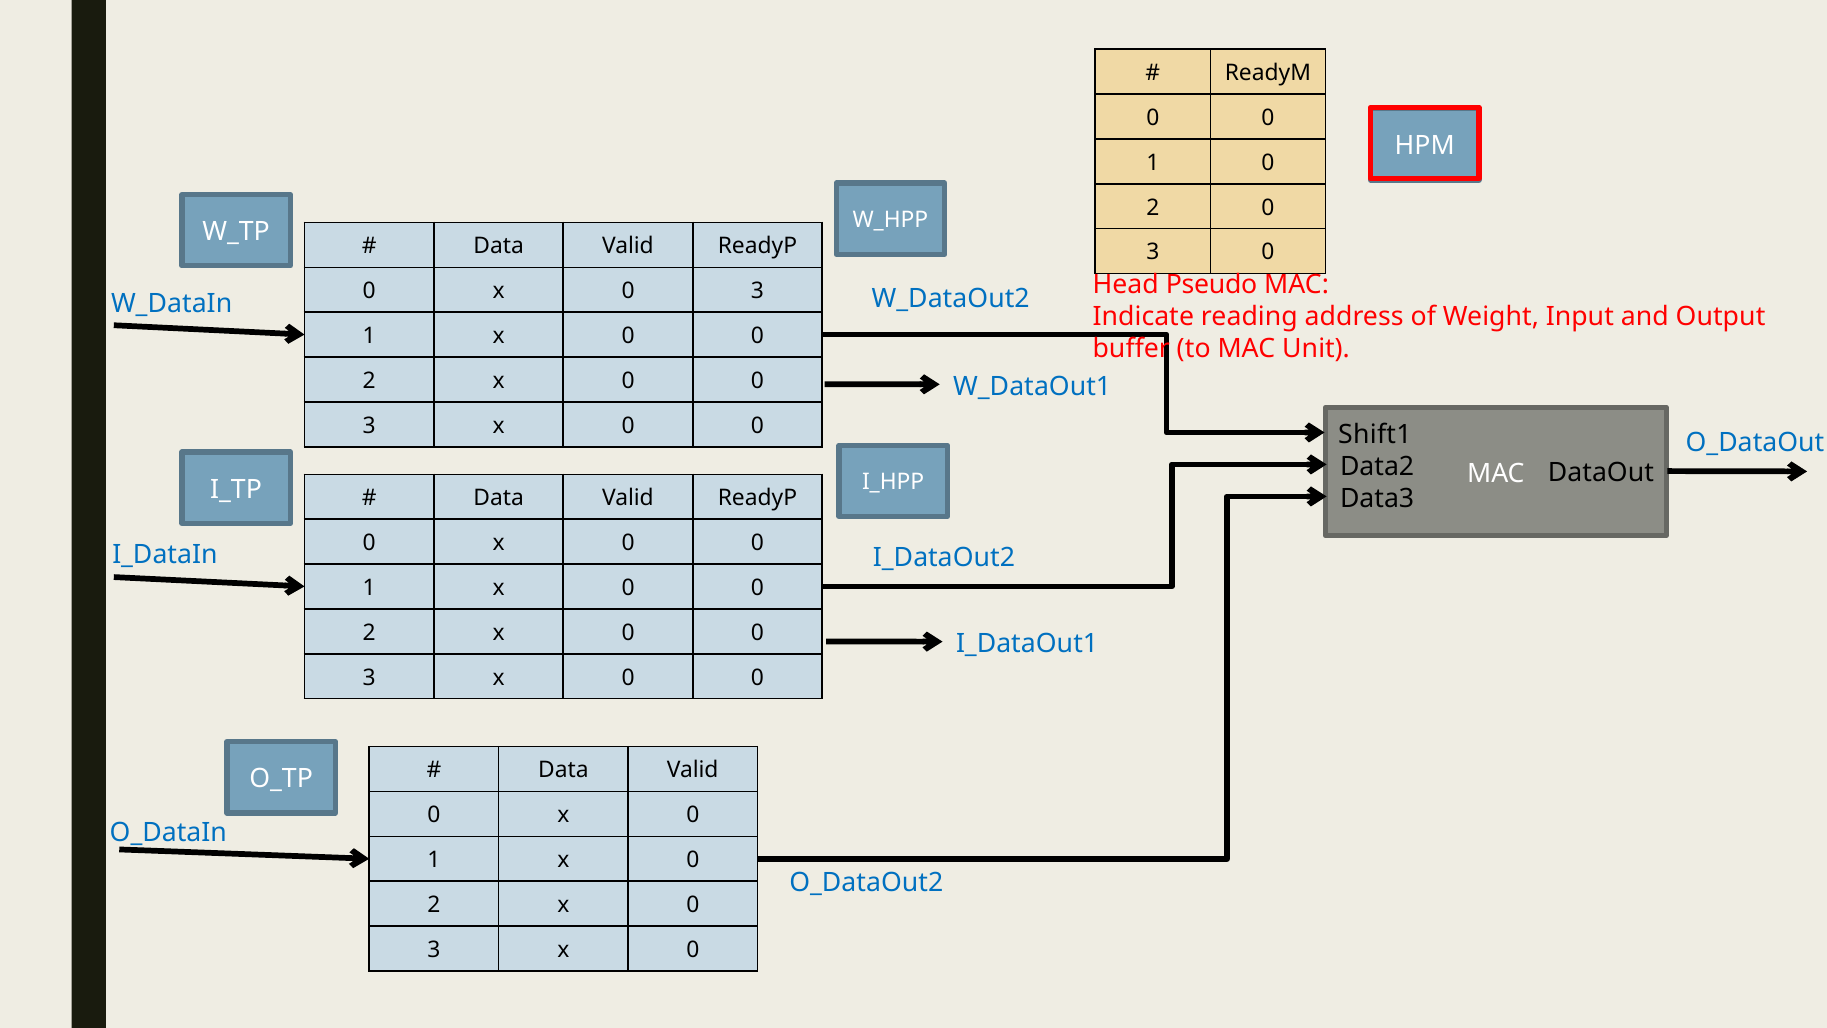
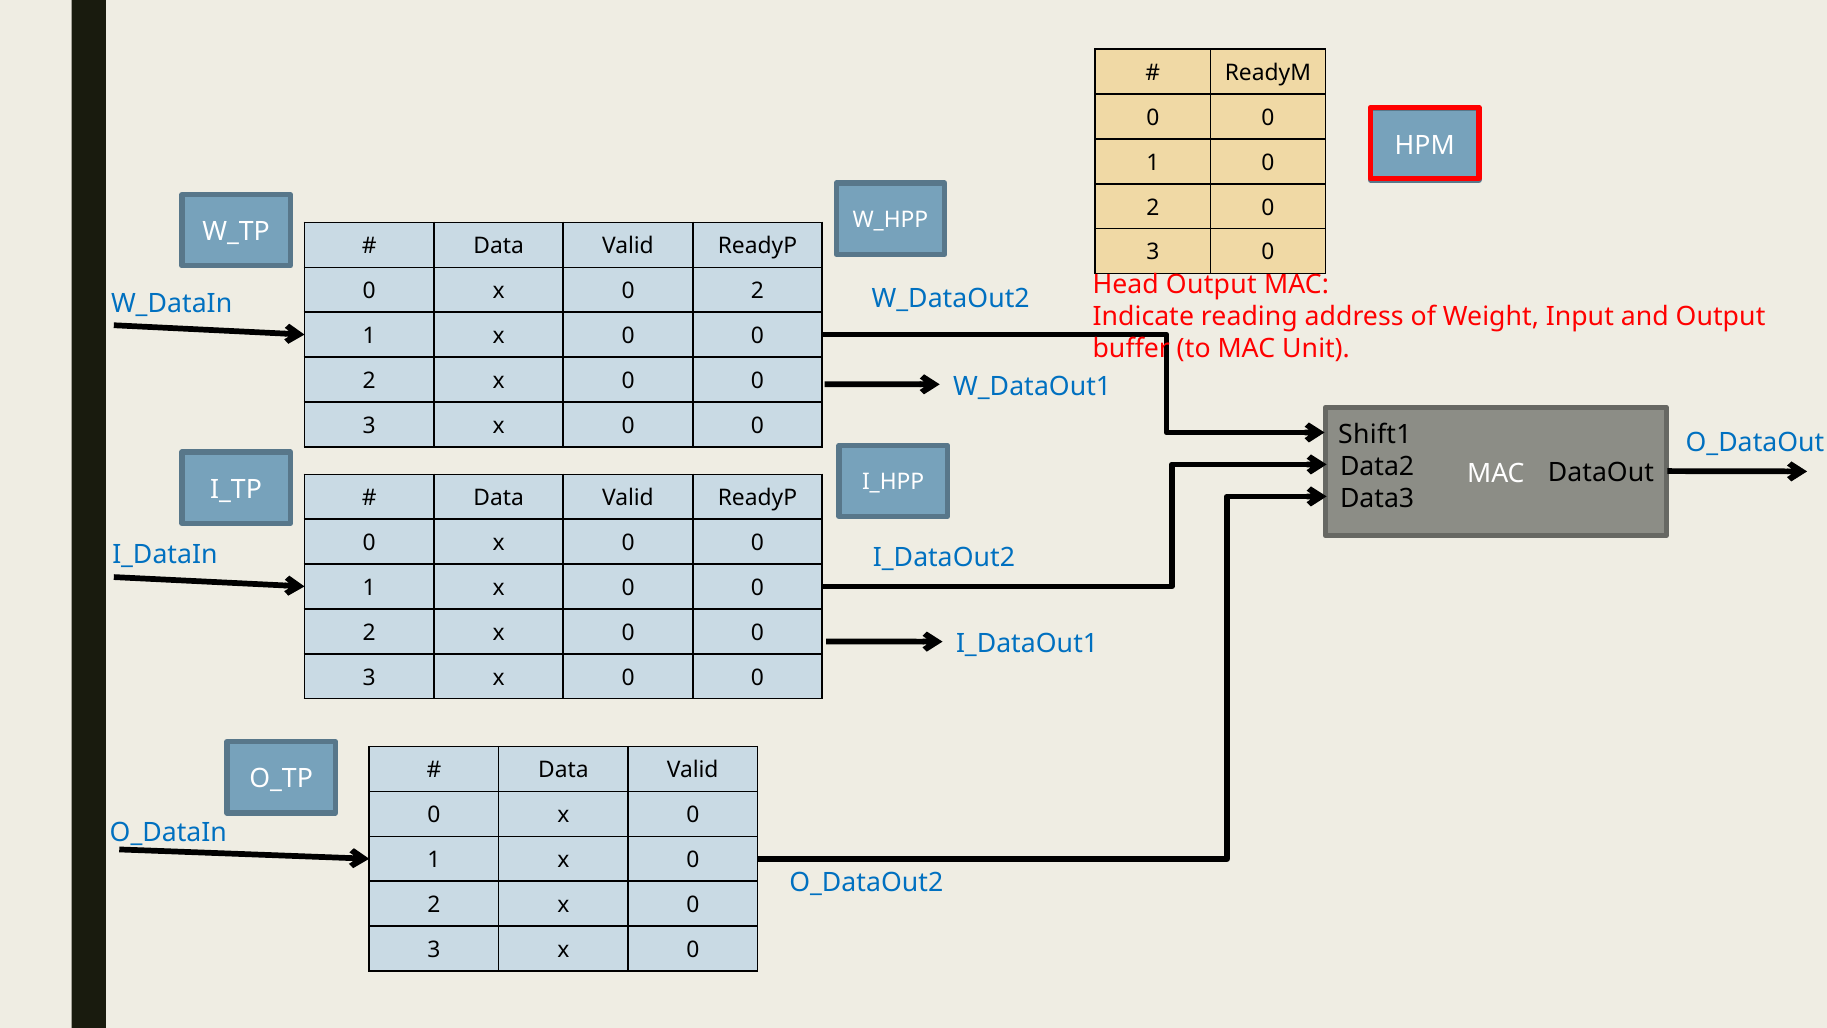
Head Pseudo: Pseudo -> Output (1211, 285)
0 x 0 3: 3 -> 2 (757, 291)
